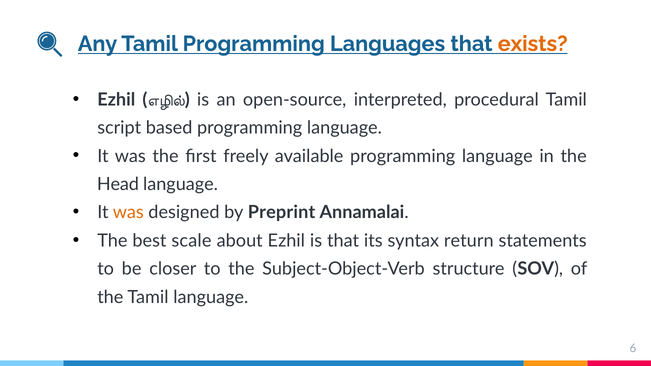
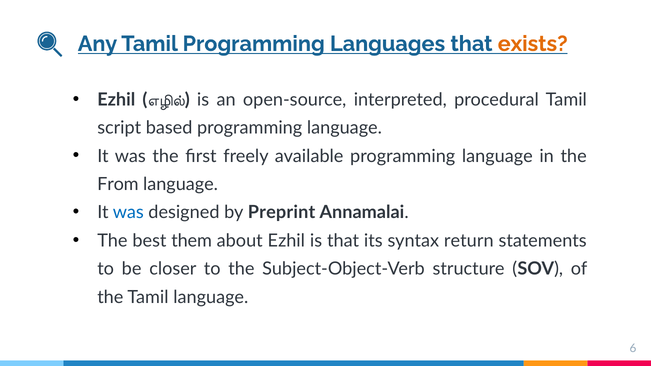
Head: Head -> From (118, 184)
was colour: orange -> blue (128, 213)
scale: scale -> them (192, 241)
